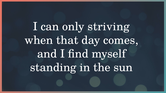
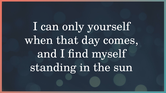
striving: striving -> yourself (109, 27)
